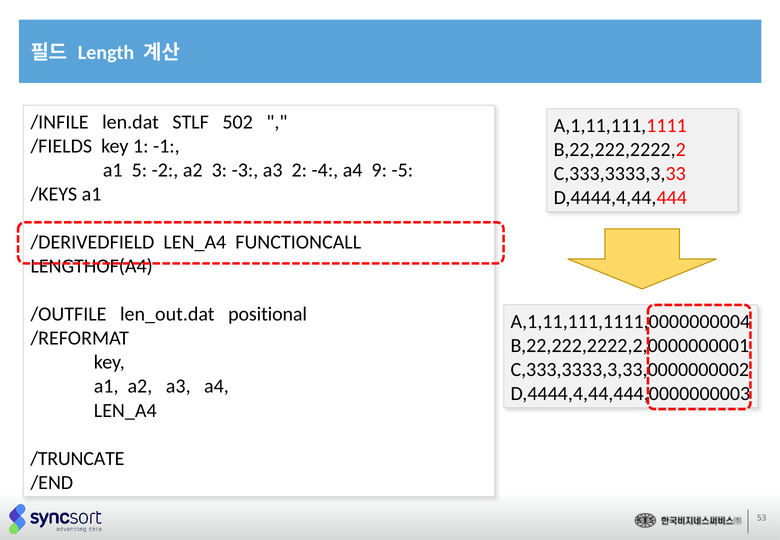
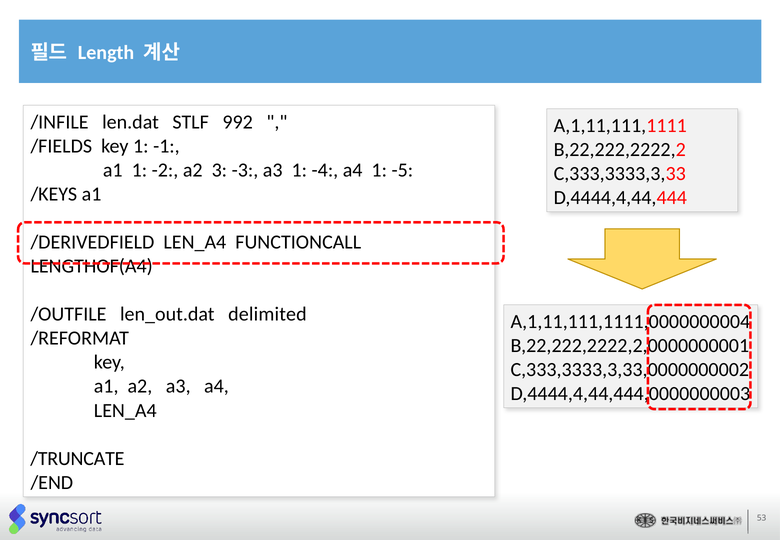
502: 502 -> 992 (238, 122)
a1 5: 5 -> 1 (139, 170)
a3 2: 2 -> 1 (299, 170)
a4 9: 9 -> 1 (379, 170)
positional: positional -> delimited (267, 314)
